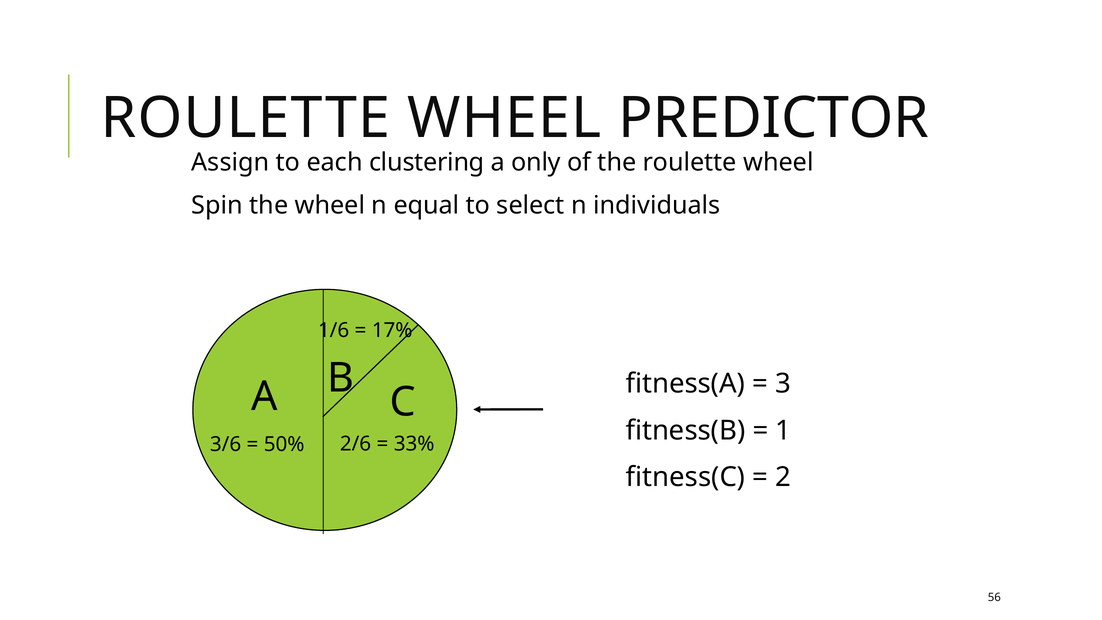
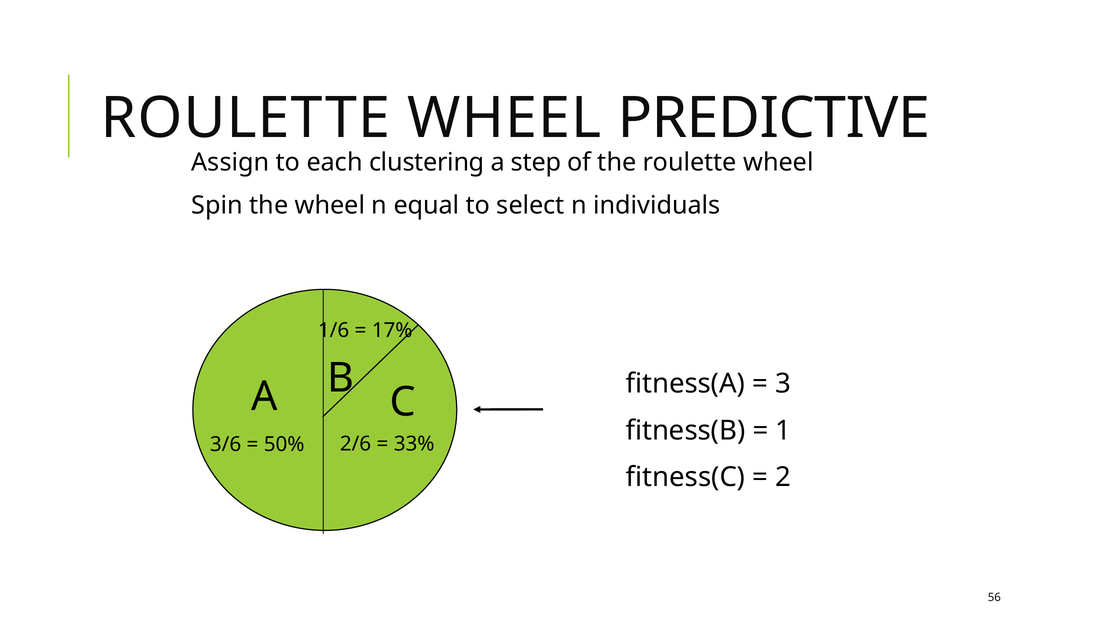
PREDICTOR: PREDICTOR -> PREDICTIVE (774, 118)
only: only -> step (536, 162)
